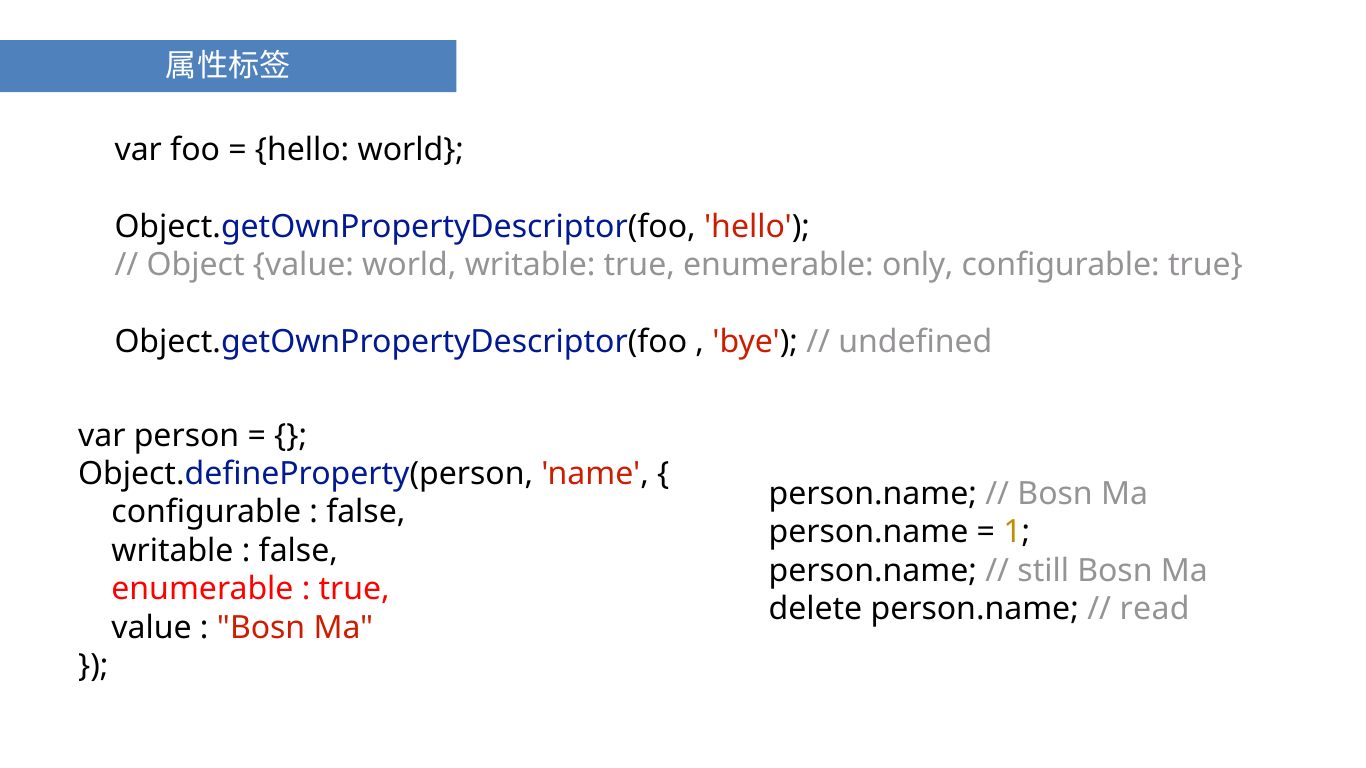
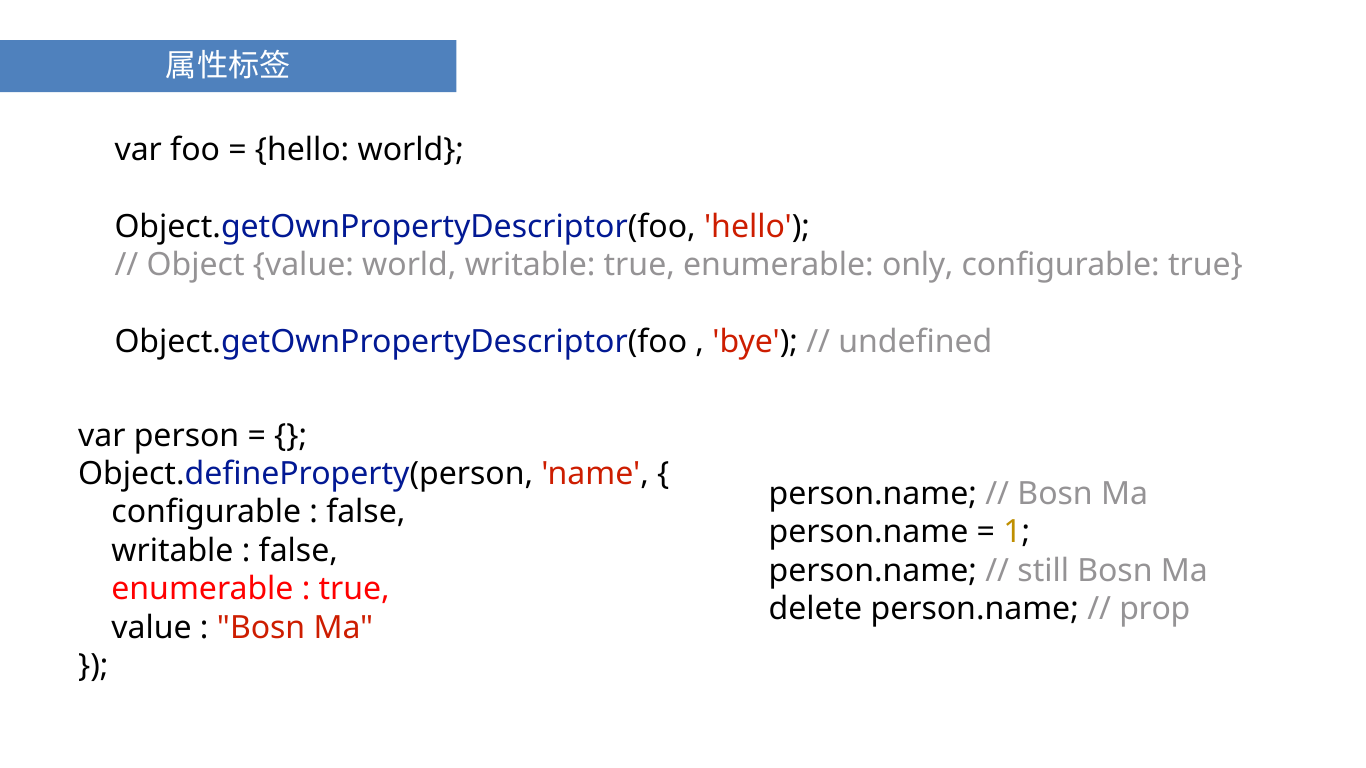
read: read -> prop (1155, 609)
